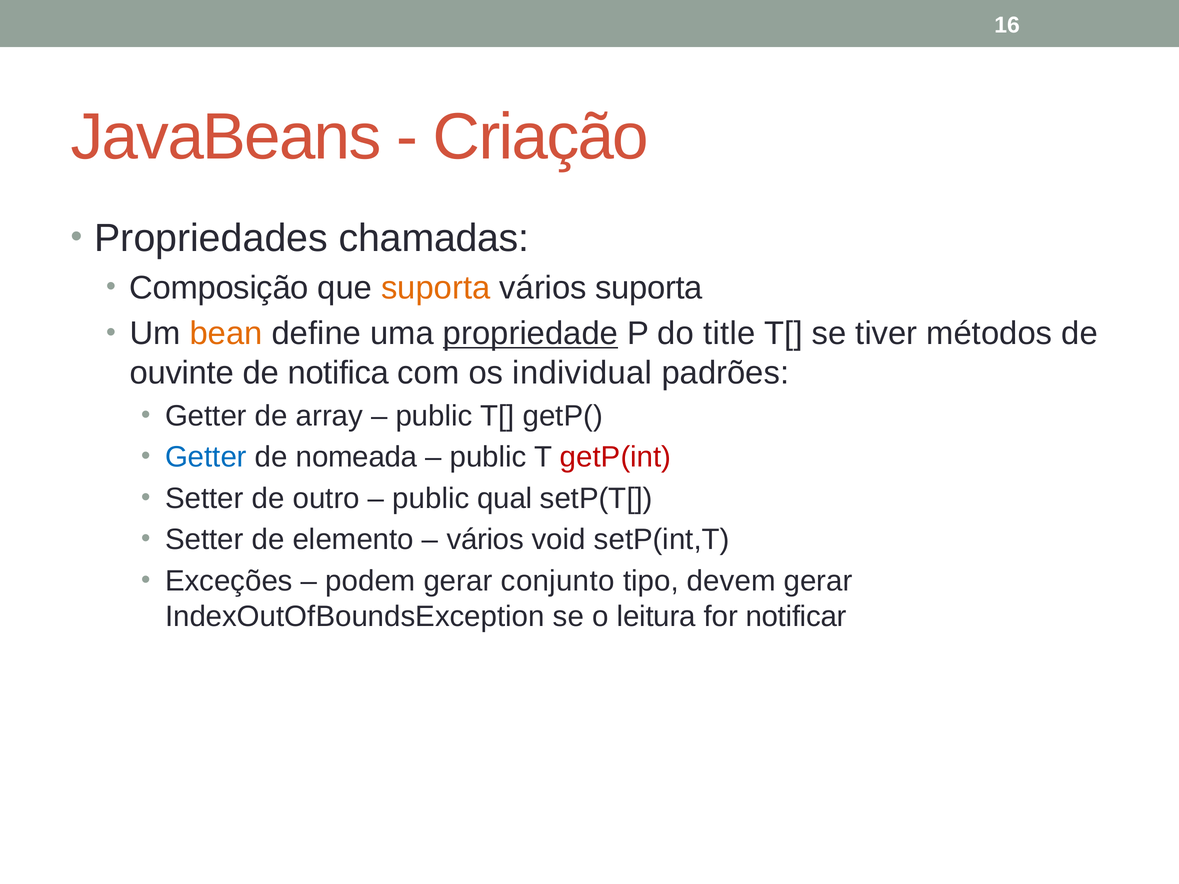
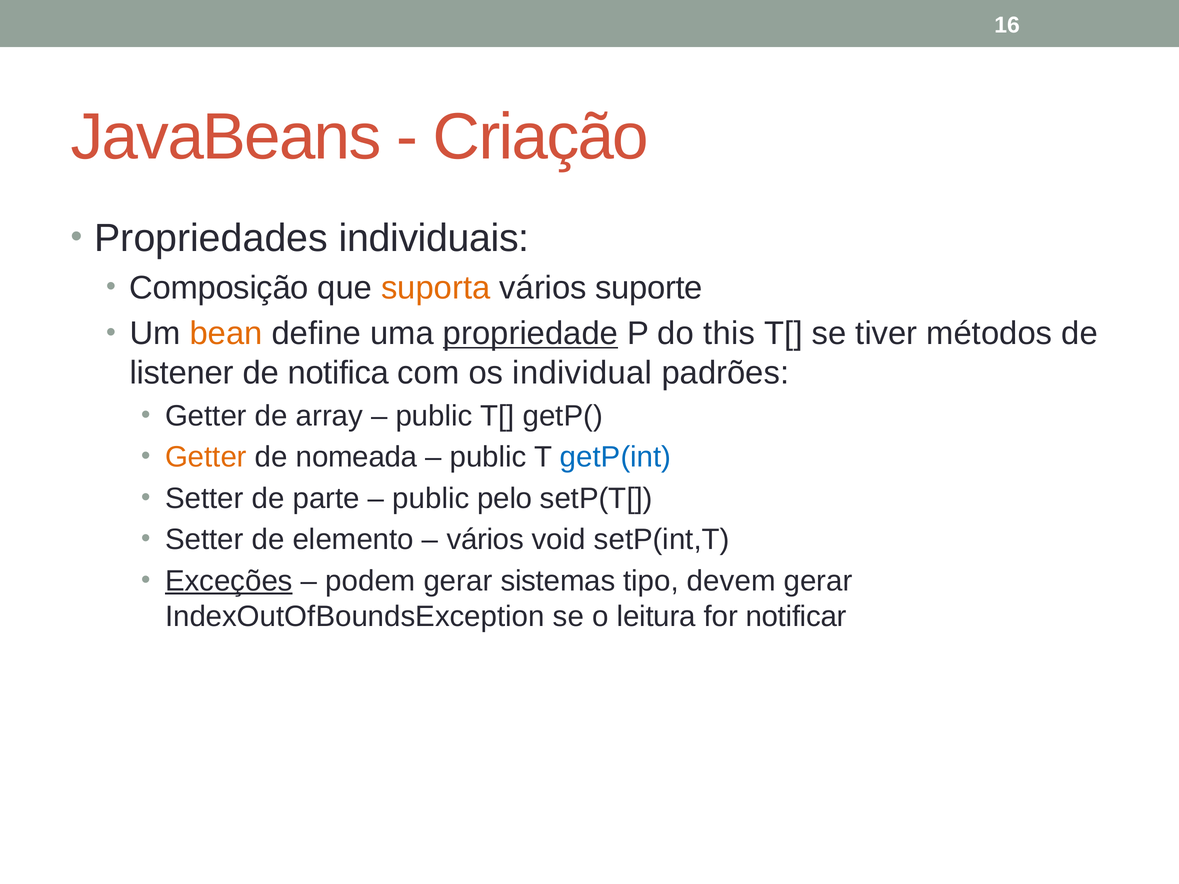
chamadas: chamadas -> individuais (434, 239)
vários suporta: suporta -> suporte (649, 288)
title: title -> this (729, 334)
ouvinte: ouvinte -> listener (182, 373)
Getter colour: blue -> orange (206, 457)
getP(int colour: red -> blue (616, 457)
outro: outro -> parte (326, 499)
qual: qual -> pelo (505, 499)
Exceções underline: none -> present (229, 581)
conjunto: conjunto -> sistemas (558, 581)
